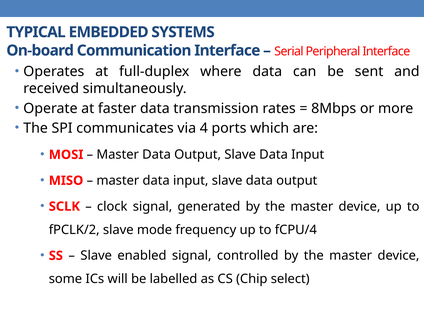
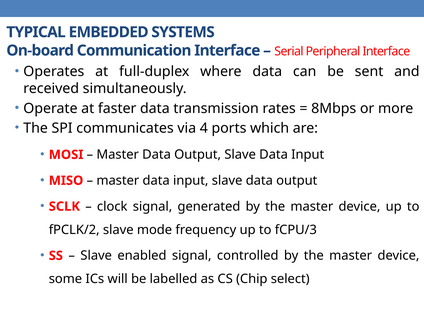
fCPU/4: fCPU/4 -> fCPU/3 (296, 230)
